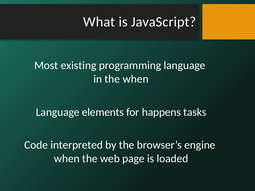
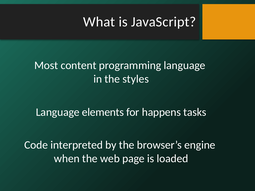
existing: existing -> content (79, 65)
the when: when -> styles (136, 79)
